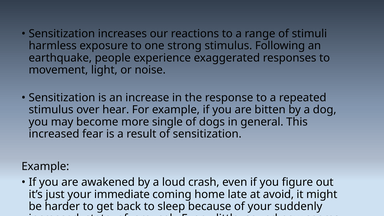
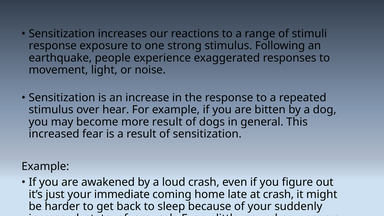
harmless: harmless -> response (53, 46)
more single: single -> result (167, 122)
at avoid: avoid -> crash (278, 194)
